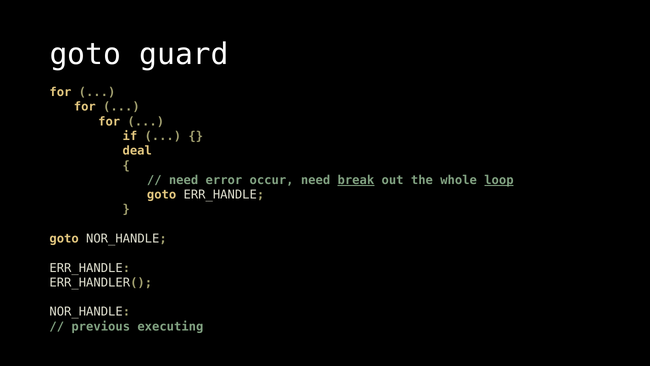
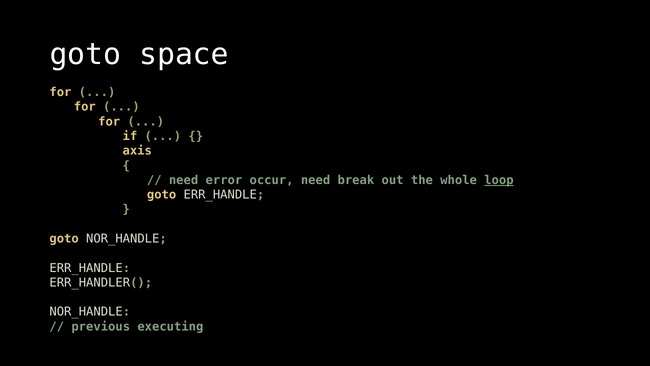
guard: guard -> space (184, 55)
deal: deal -> axis (137, 151)
break underline: present -> none (356, 180)
